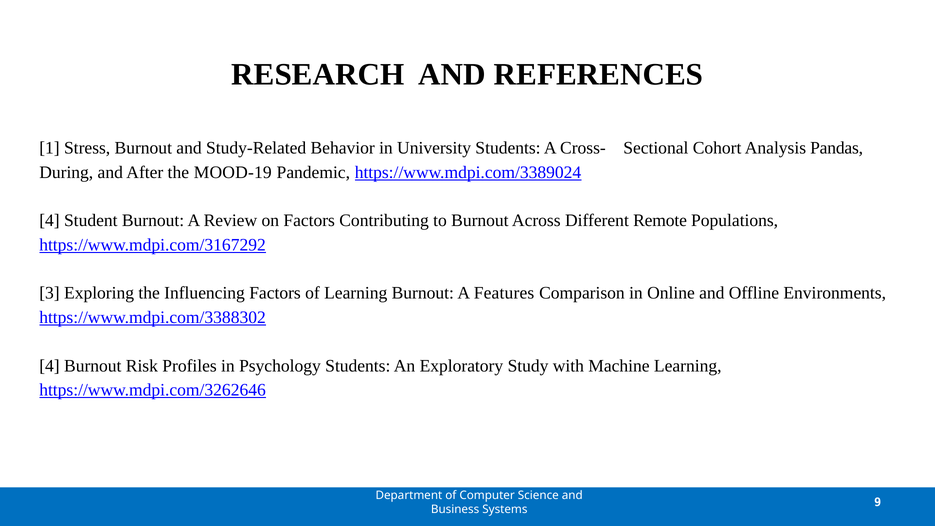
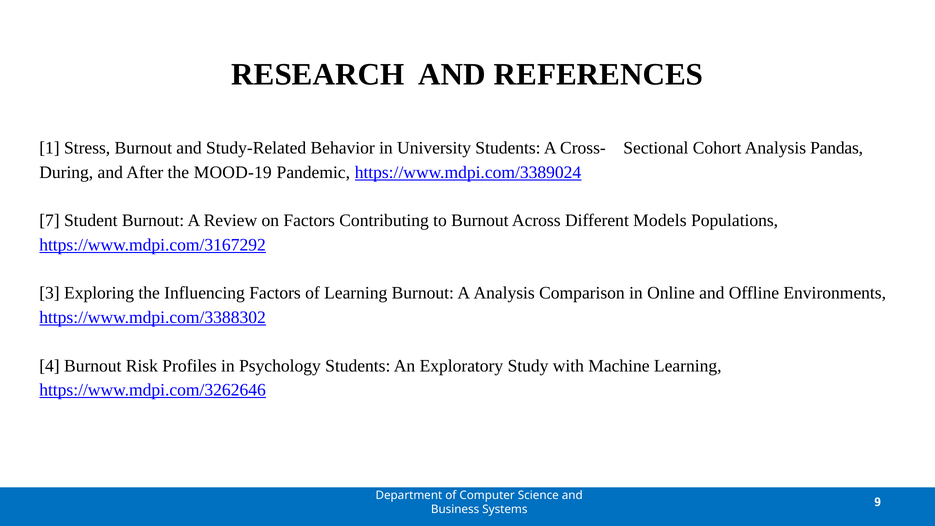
4: 4 -> 7 (49, 221)
Remote: Remote -> Models (660, 221)
A Features: Features -> Analysis (504, 293)
